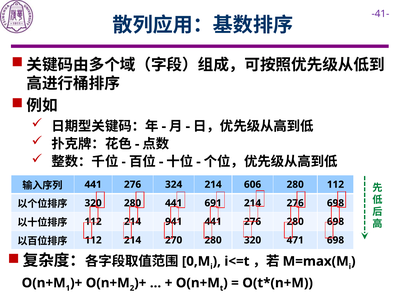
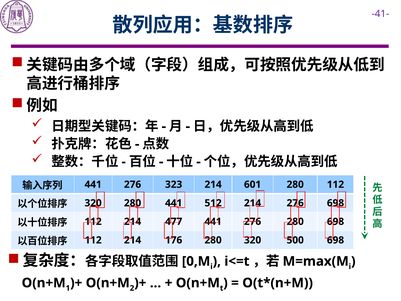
324: 324 -> 323 (174, 184)
606: 606 -> 601 (253, 184)
691: 691 -> 512 (213, 203)
941: 941 -> 477 (174, 221)
270: 270 -> 176 (174, 240)
471: 471 -> 500 (295, 240)
